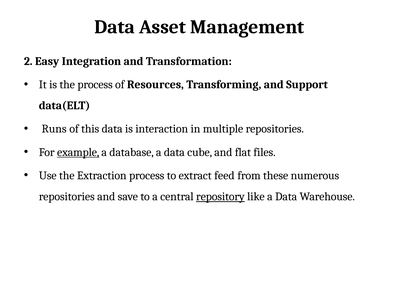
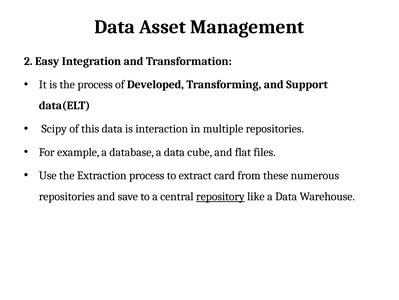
Resources: Resources -> Developed (155, 84)
Runs: Runs -> Scipy (54, 129)
example underline: present -> none (78, 152)
feed: feed -> card (225, 175)
